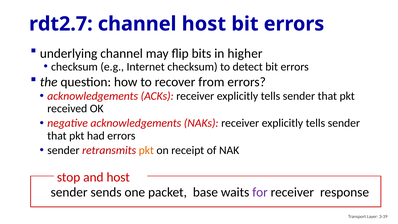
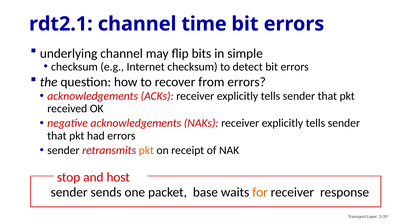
rdt2.7: rdt2.7 -> rdt2.1 (61, 24)
channel host: host -> time (204, 24)
higher: higher -> simple (245, 53)
for colour: purple -> orange (260, 192)
